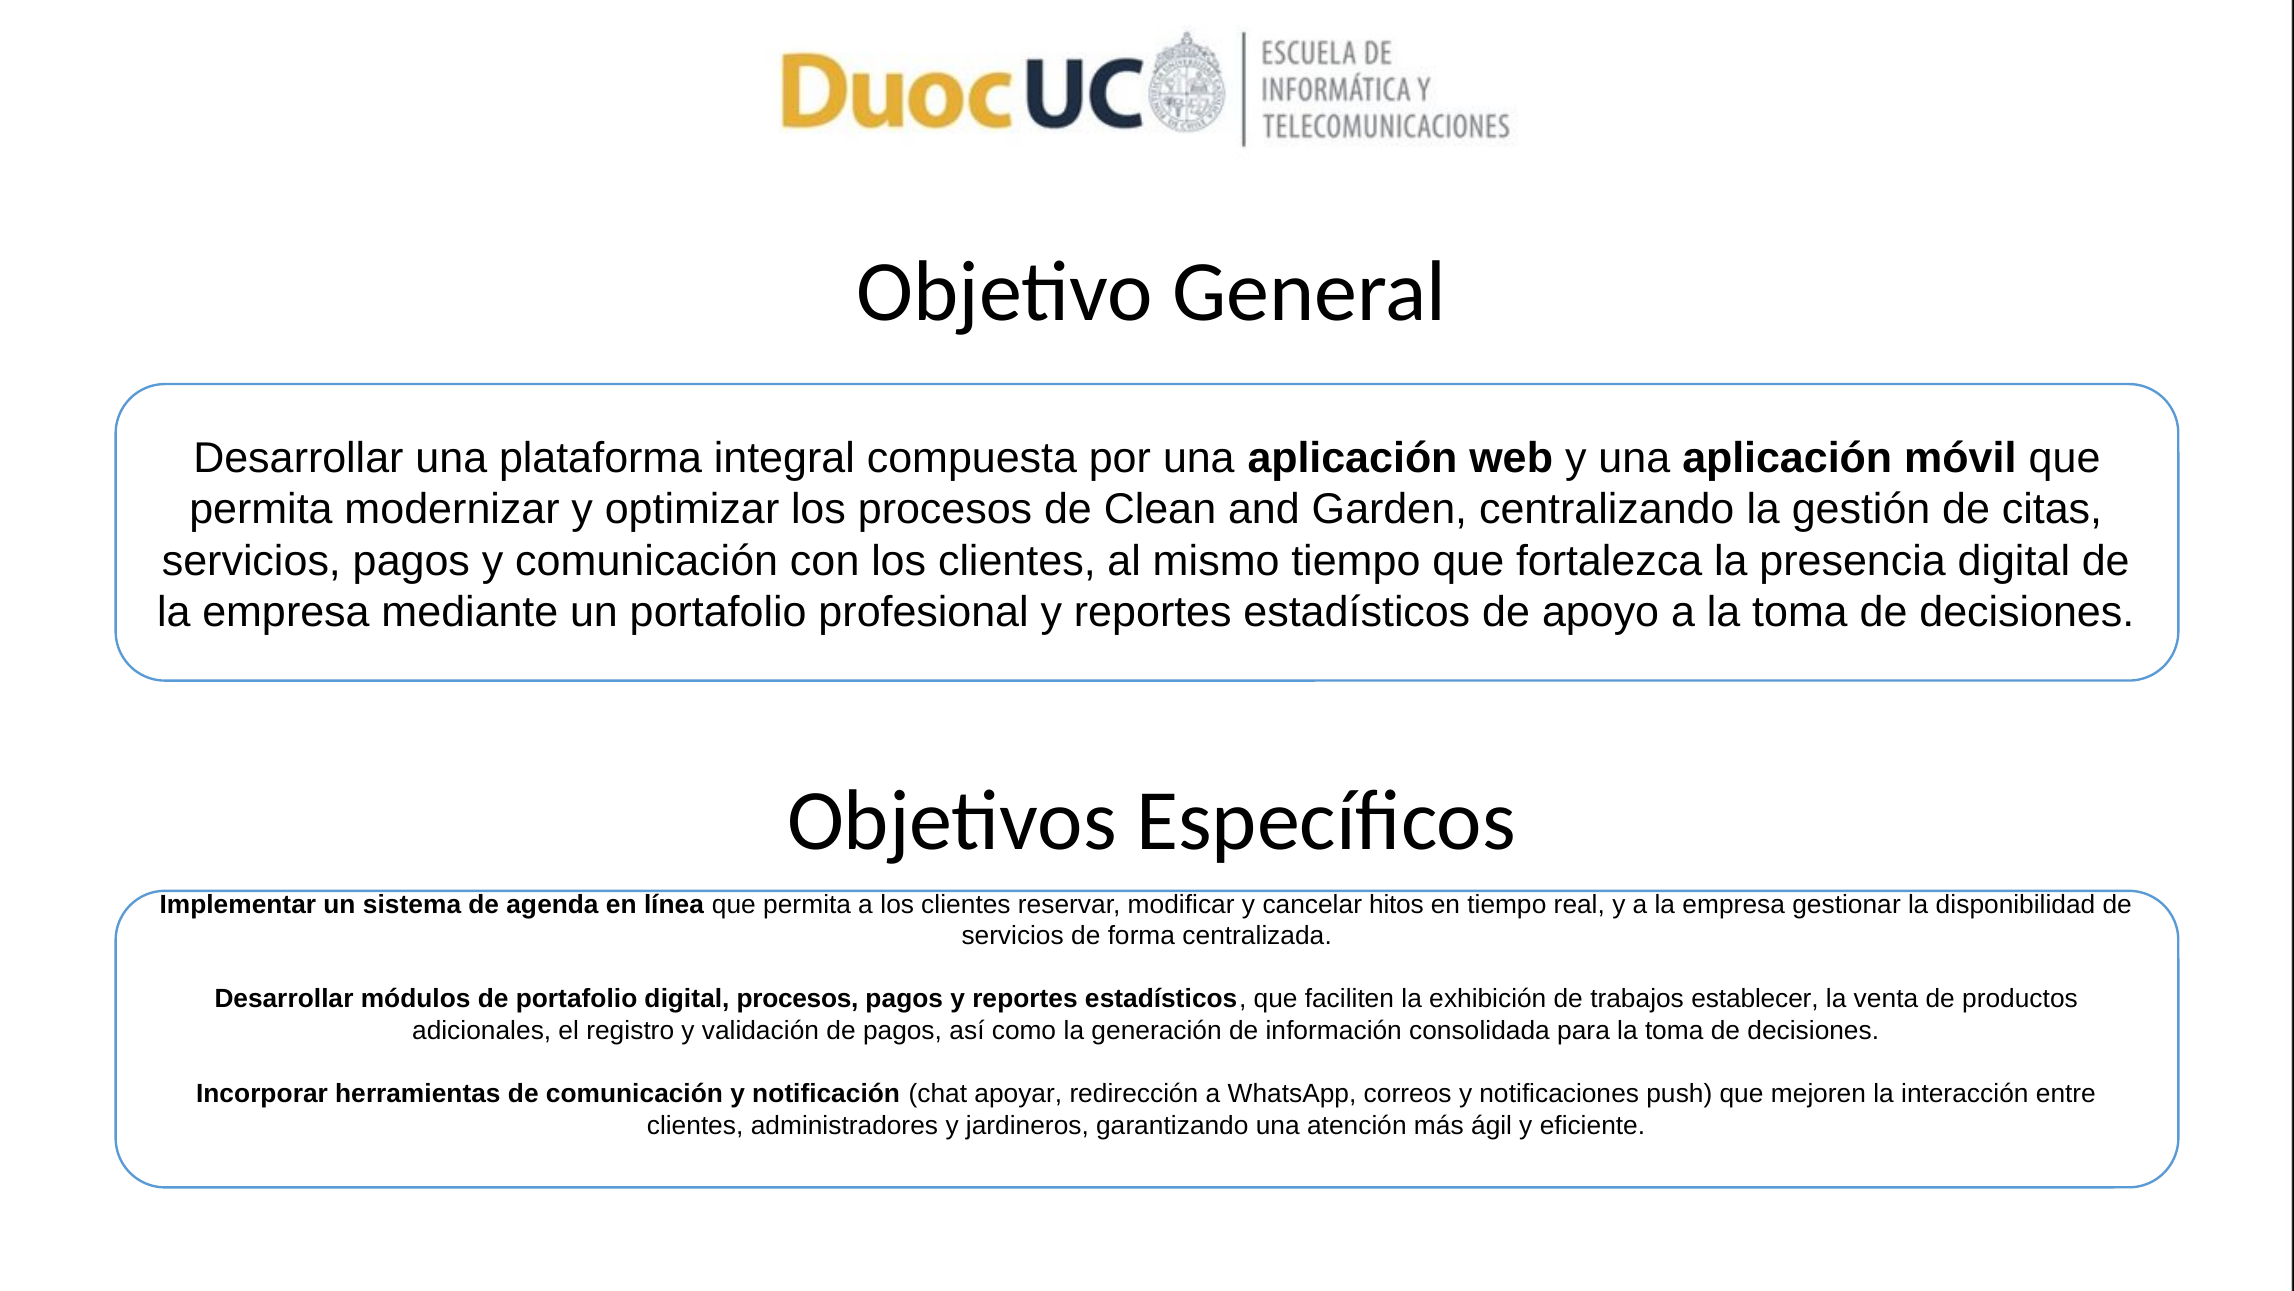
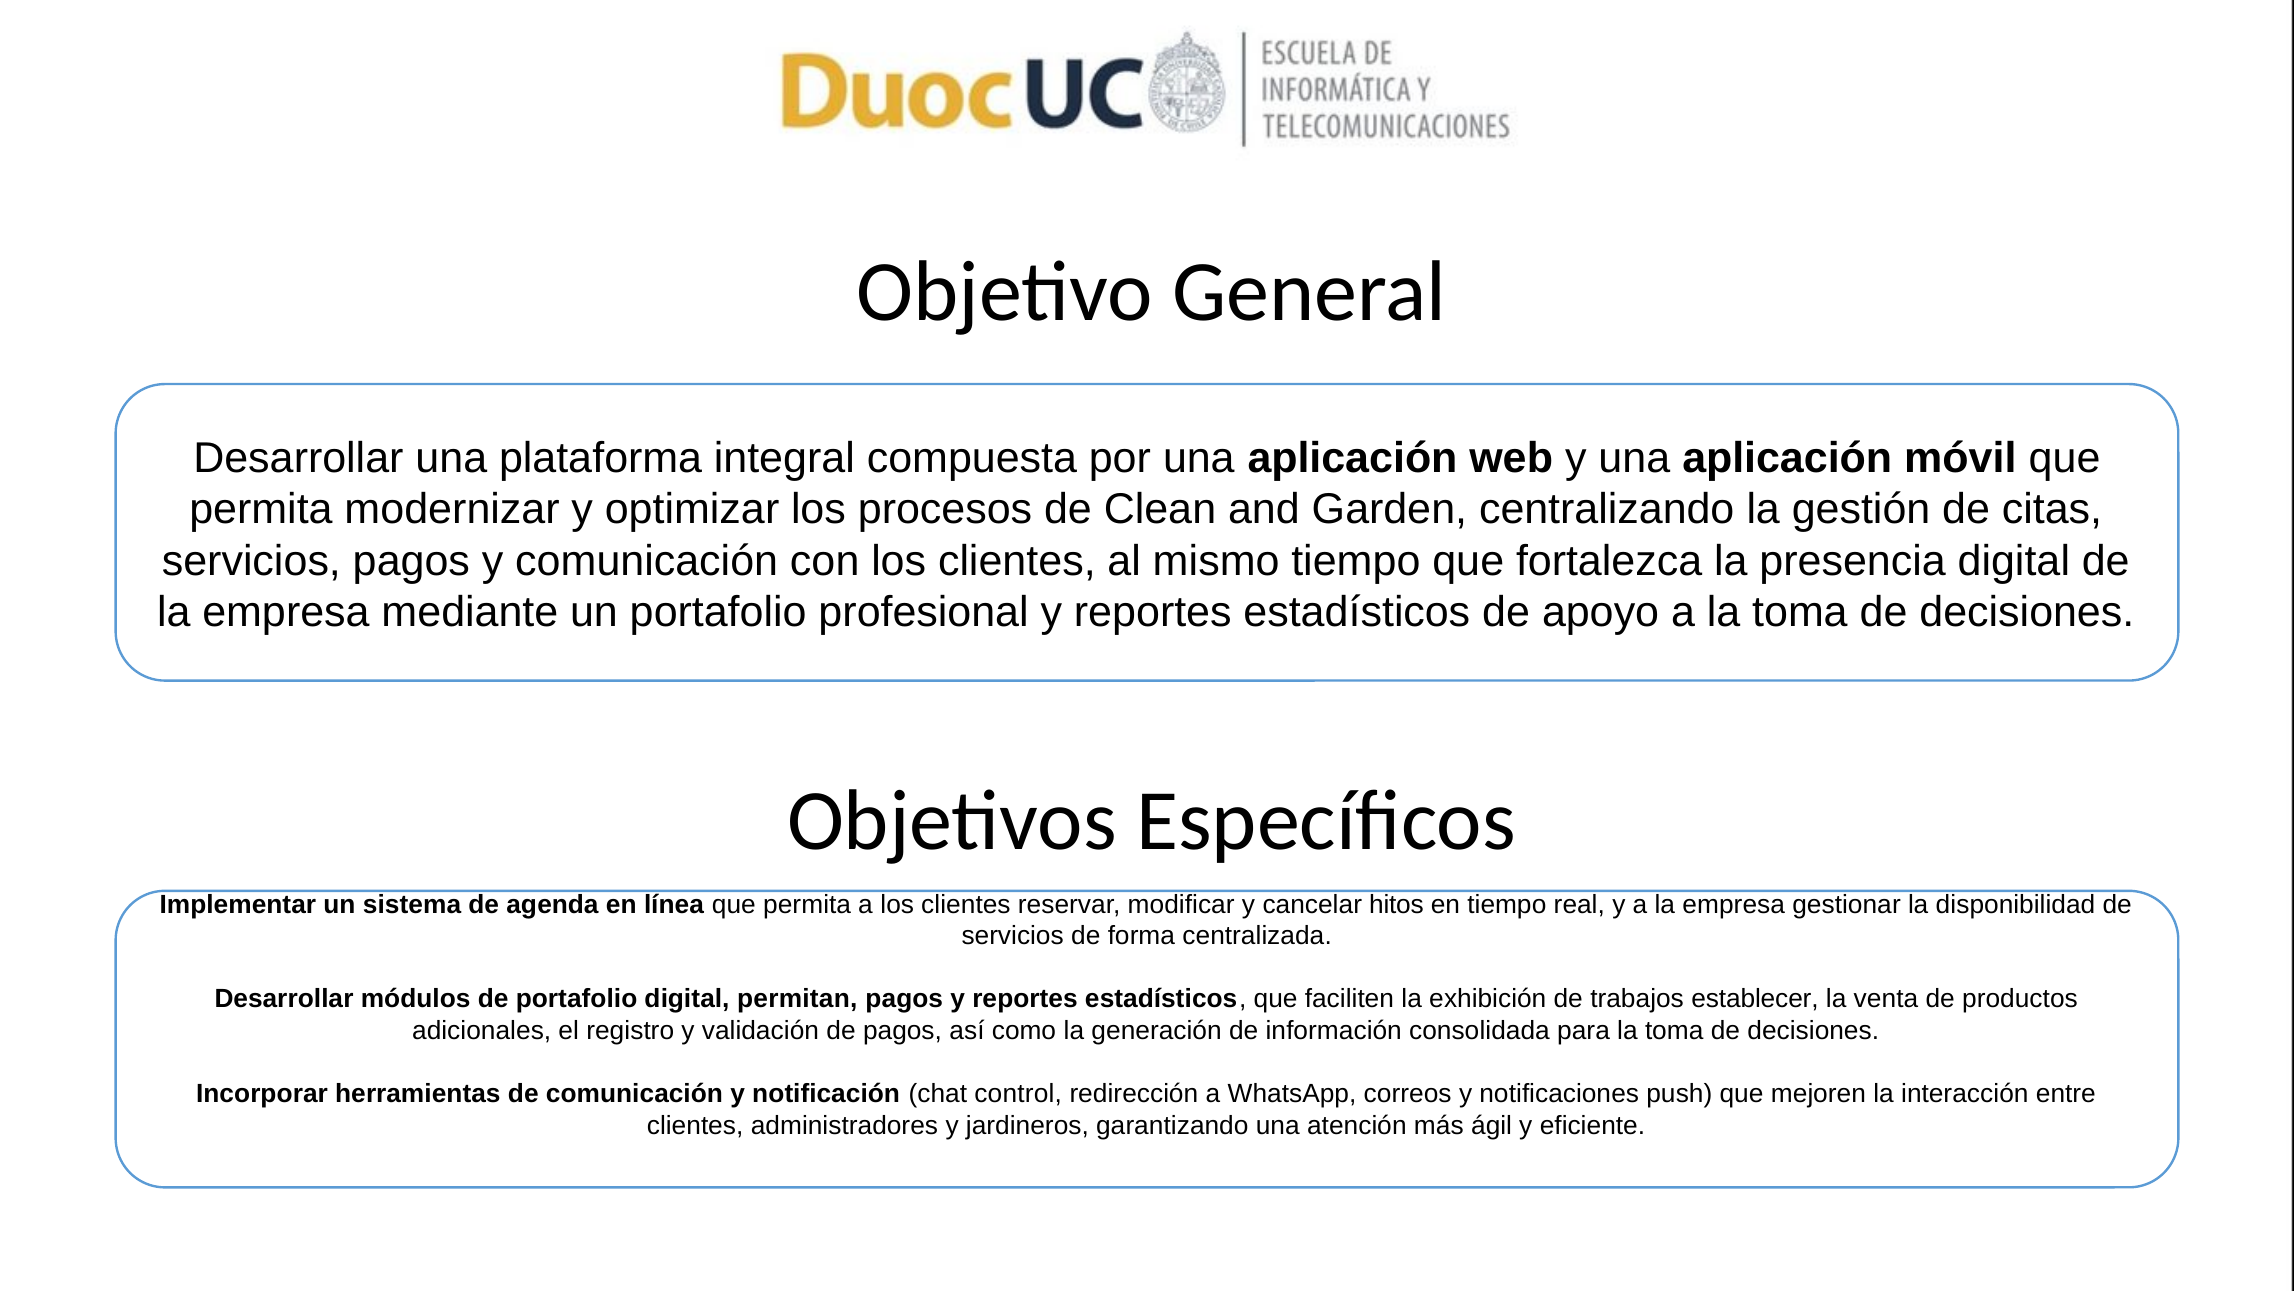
digital procesos: procesos -> permitan (797, 999)
apoyar: apoyar -> control (1018, 1093)
